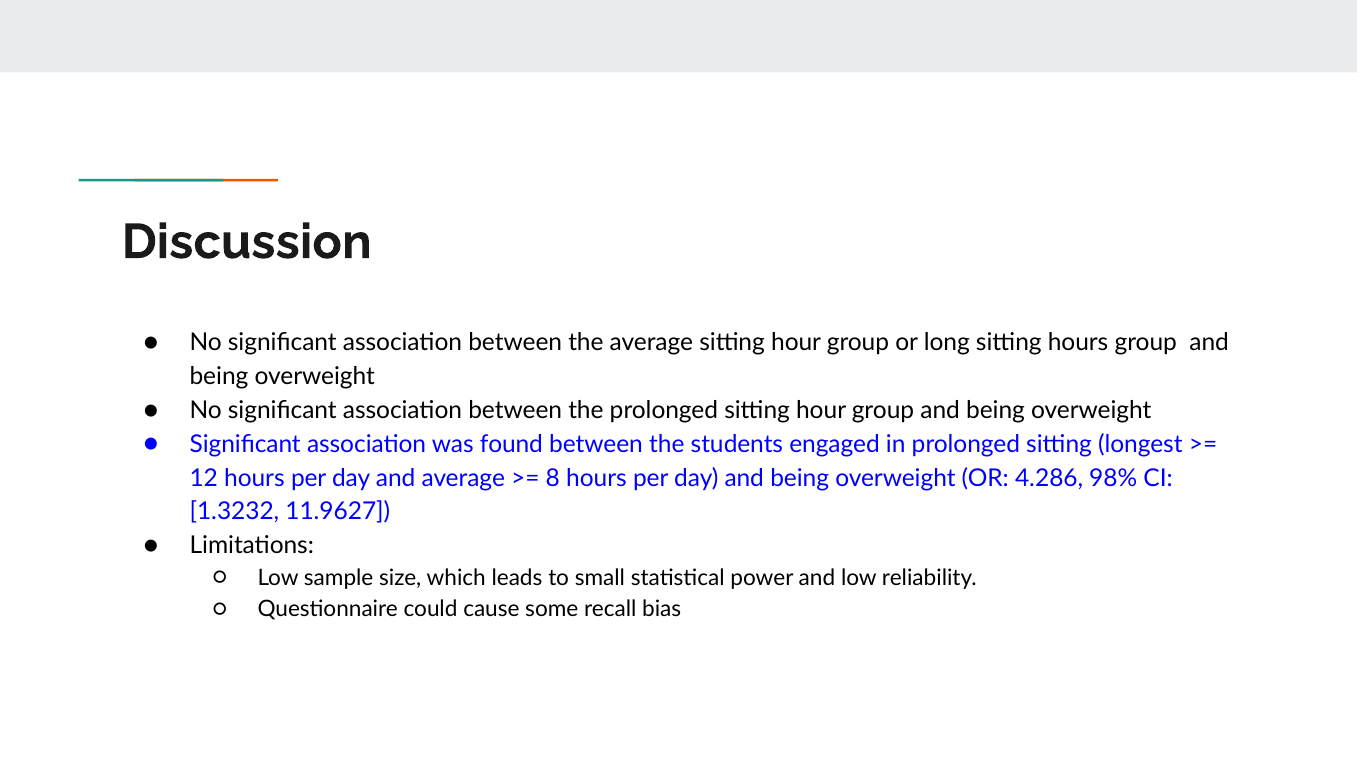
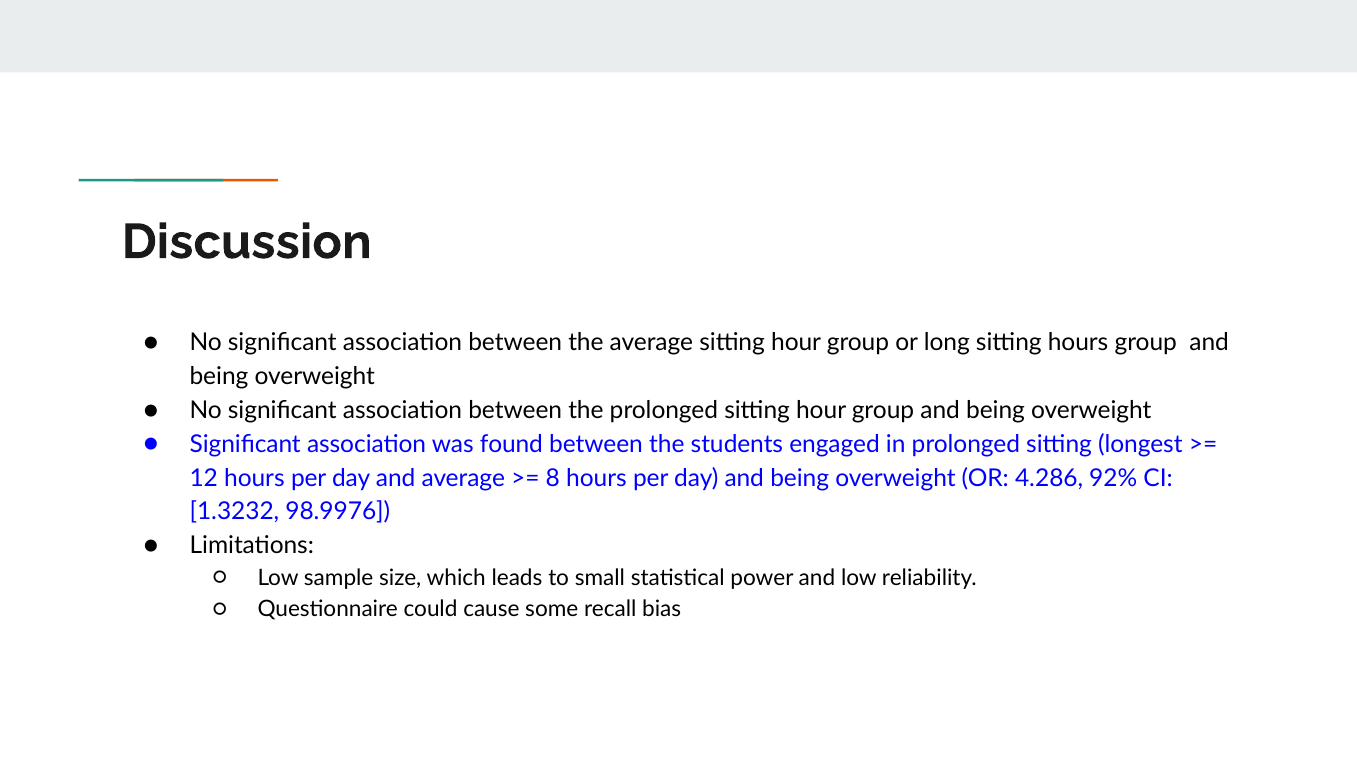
98%: 98% -> 92% (1113, 478)
11.9627: 11.9627 -> 98.9976 (338, 512)
